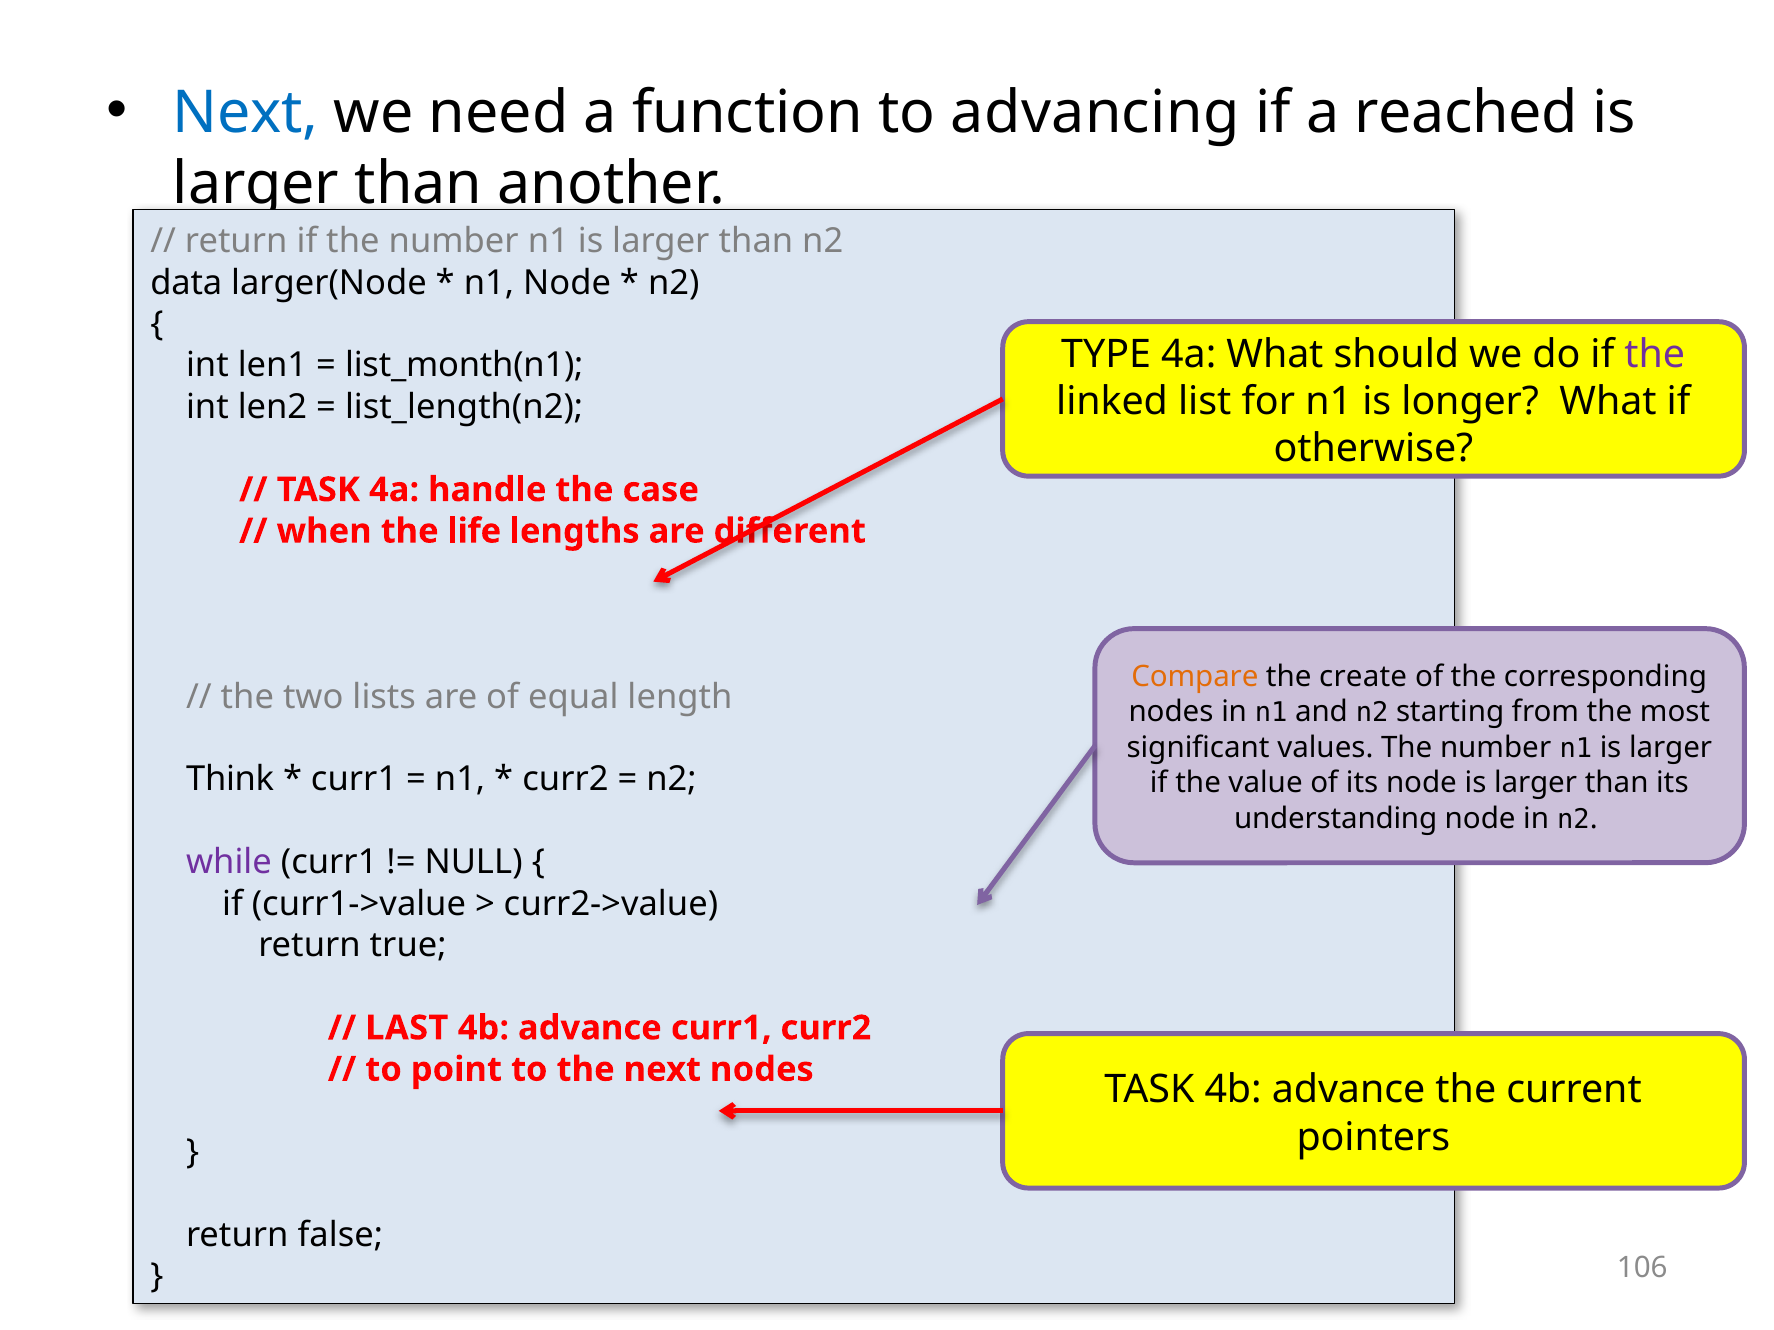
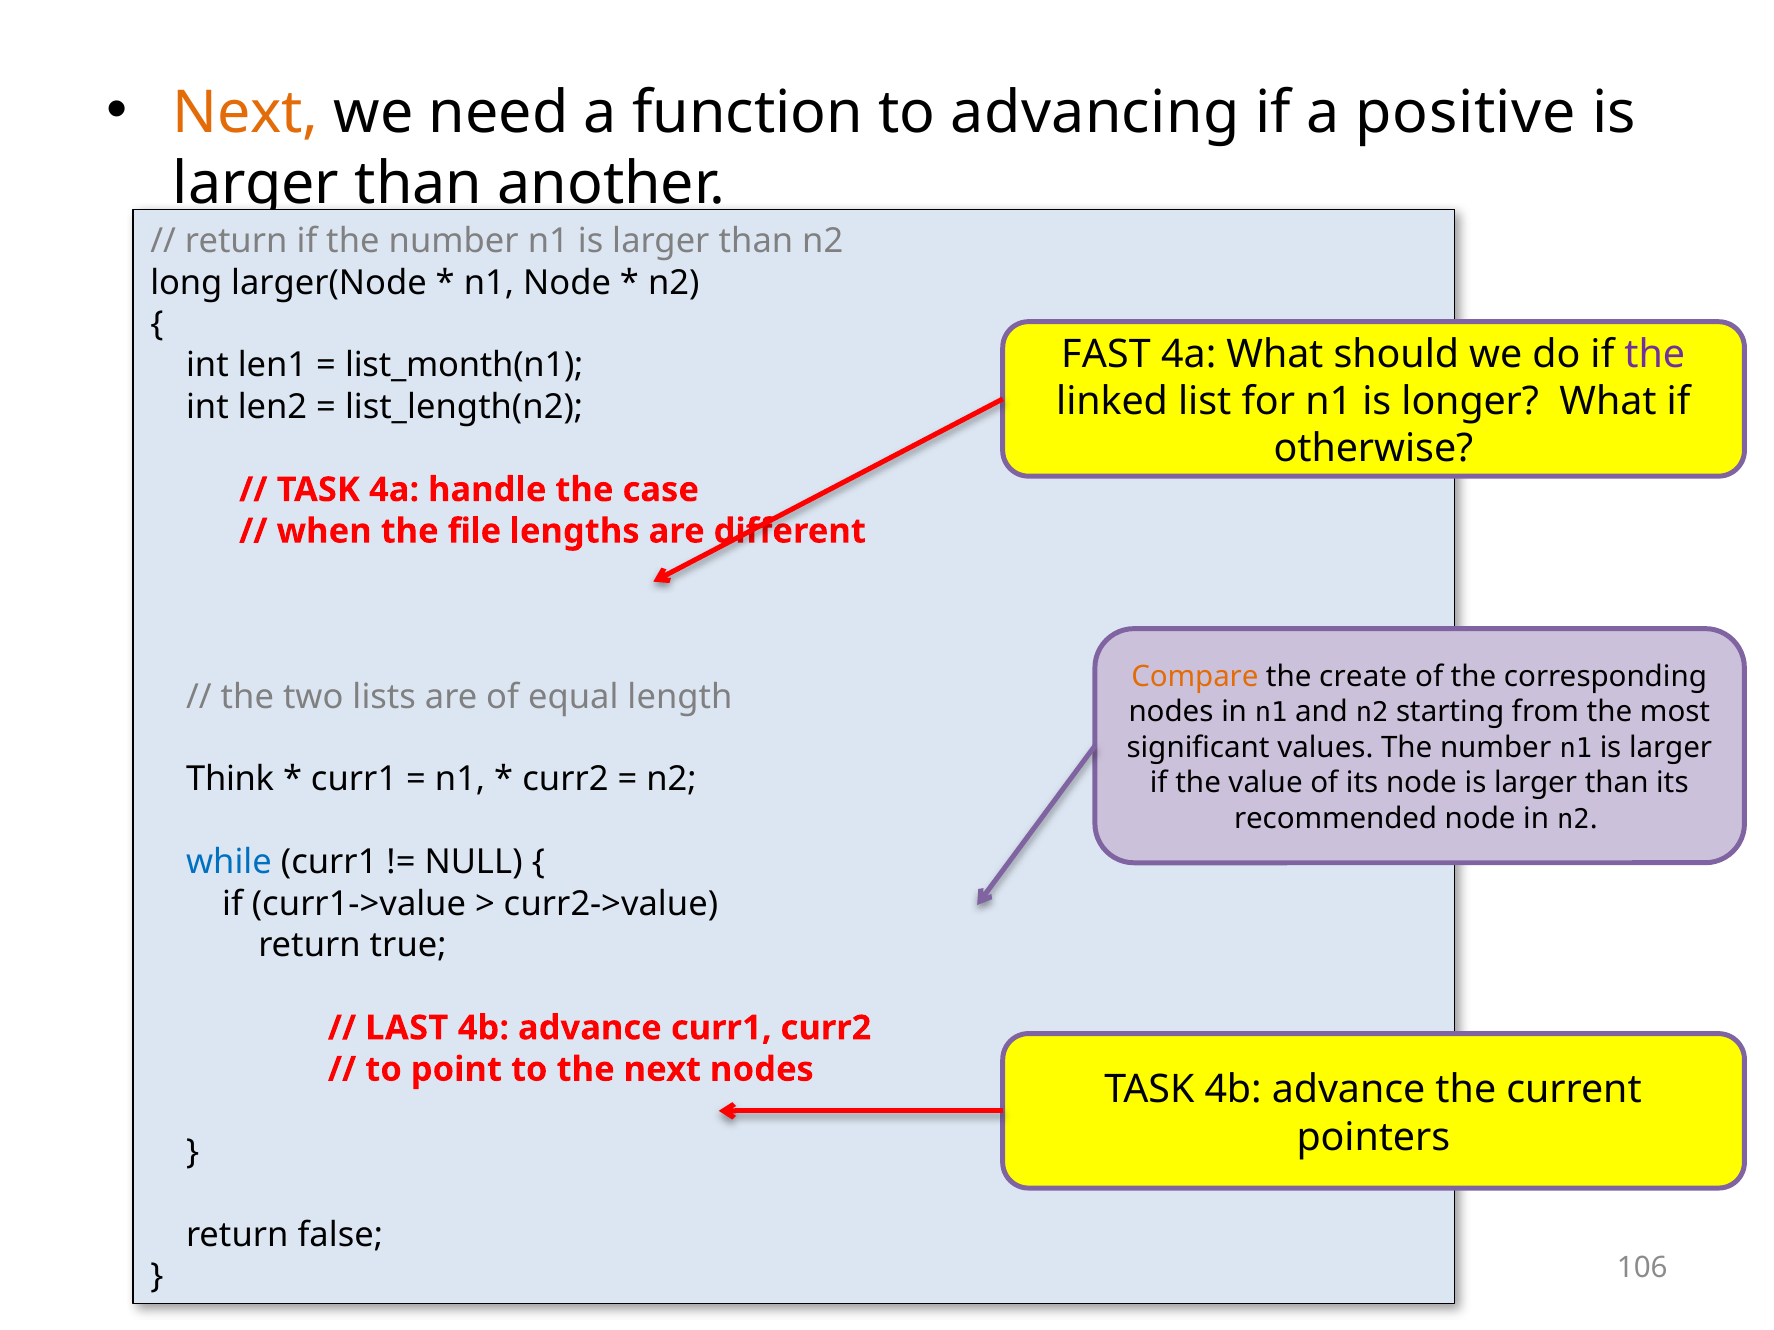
Next colour: blue -> orange (246, 113)
reached: reached -> positive (1466, 113)
data: data -> long (186, 283)
TYPE: TYPE -> FAST (1106, 355)
life: life -> file (474, 531)
understanding: understanding -> recommended (1336, 819)
while colour: purple -> blue (229, 863)
